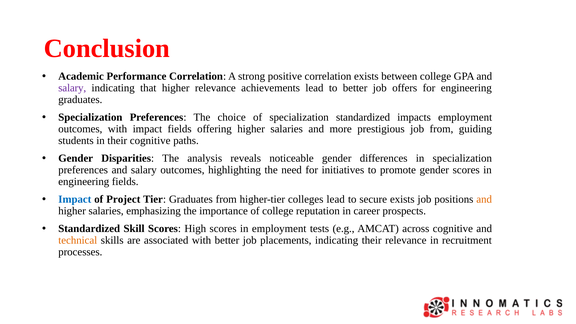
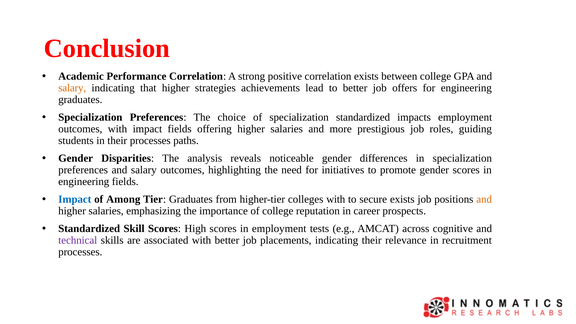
salary colour: purple -> orange (72, 88)
higher relevance: relevance -> strategies (215, 88)
job from: from -> roles (441, 129)
their cognitive: cognitive -> processes (150, 141)
Project: Project -> Among (123, 199)
colleges lead: lead -> with (336, 199)
technical colour: orange -> purple (78, 240)
